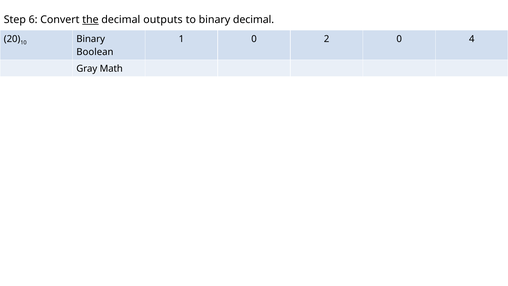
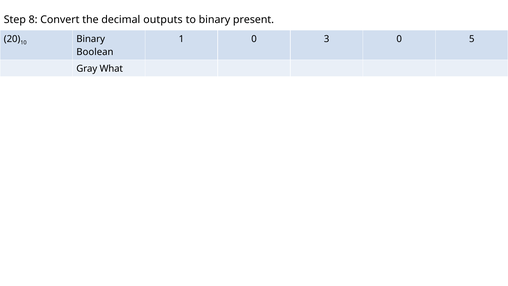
6: 6 -> 8 (33, 20)
the underline: present -> none (90, 20)
binary decimal: decimal -> present (254, 20)
2: 2 -> 3 (327, 39)
4: 4 -> 5 (472, 39)
Math: Math -> What (111, 69)
